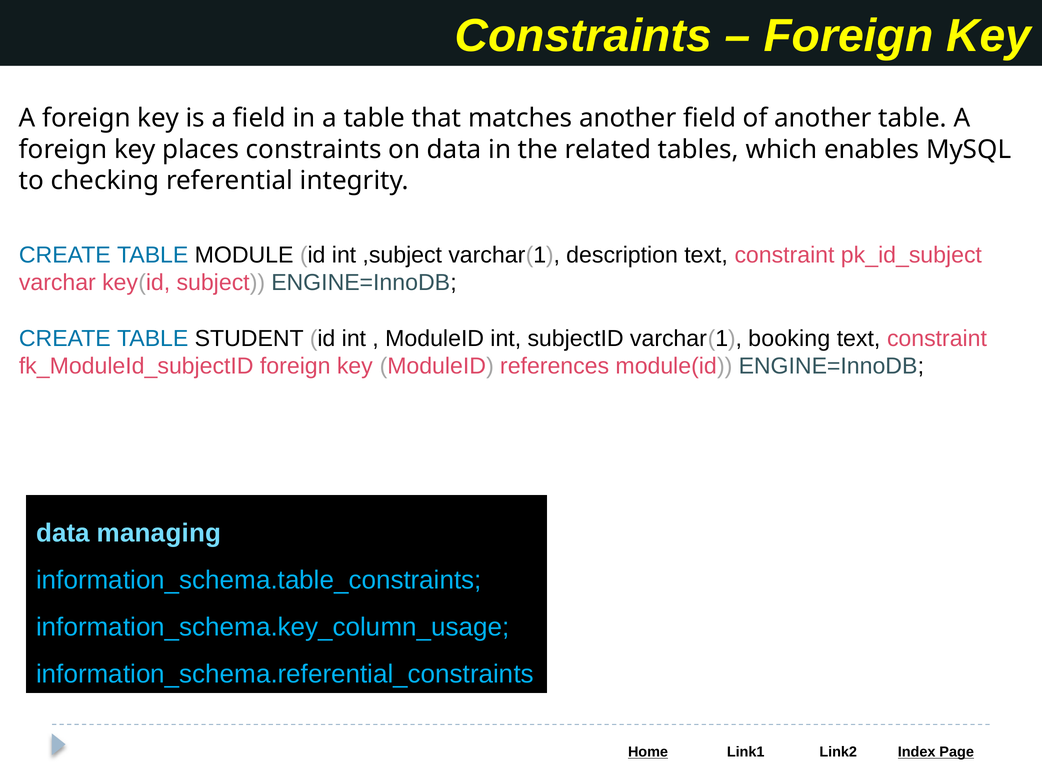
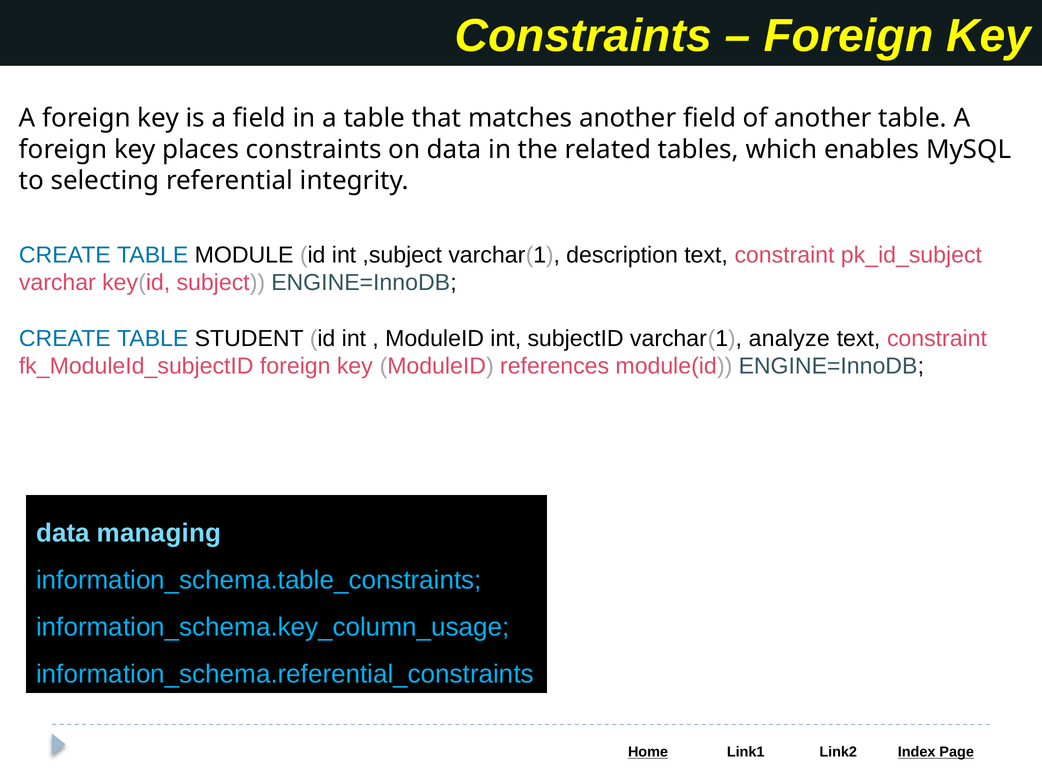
checking: checking -> selecting (105, 181)
booking: booking -> analyze (789, 338)
